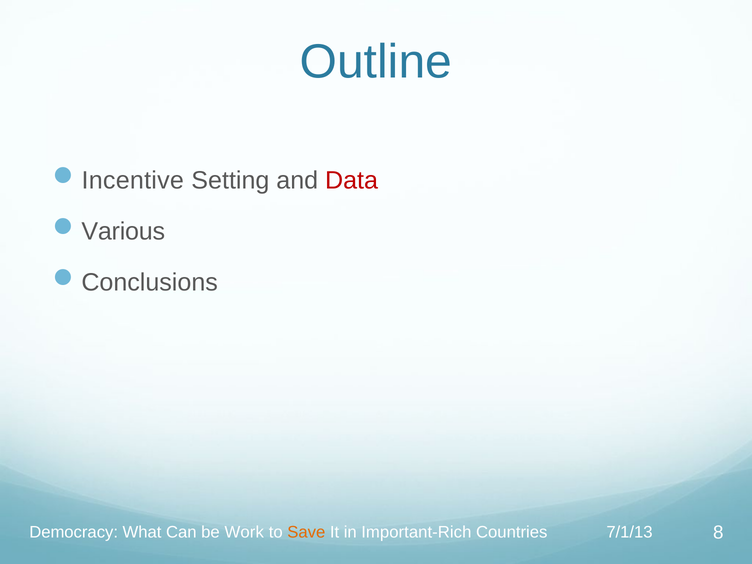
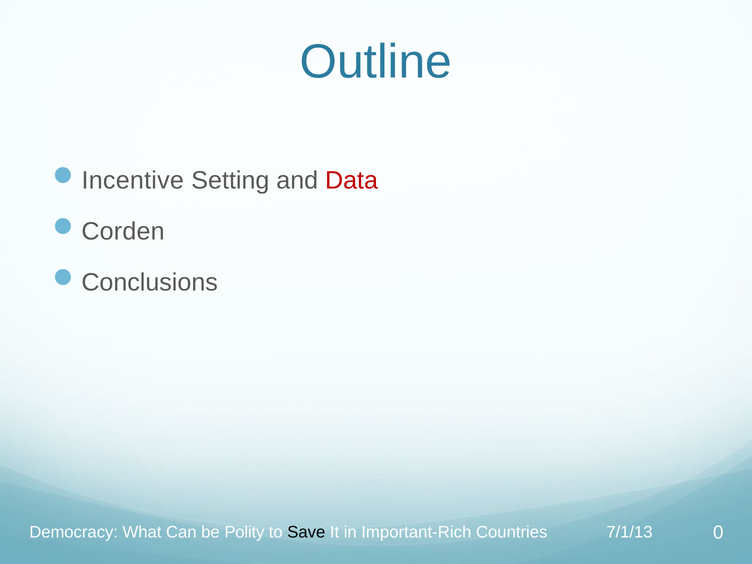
Various: Various -> Corden (123, 231)
Work: Work -> Polity (244, 532)
Save colour: orange -> black (306, 532)
8: 8 -> 0 (718, 532)
